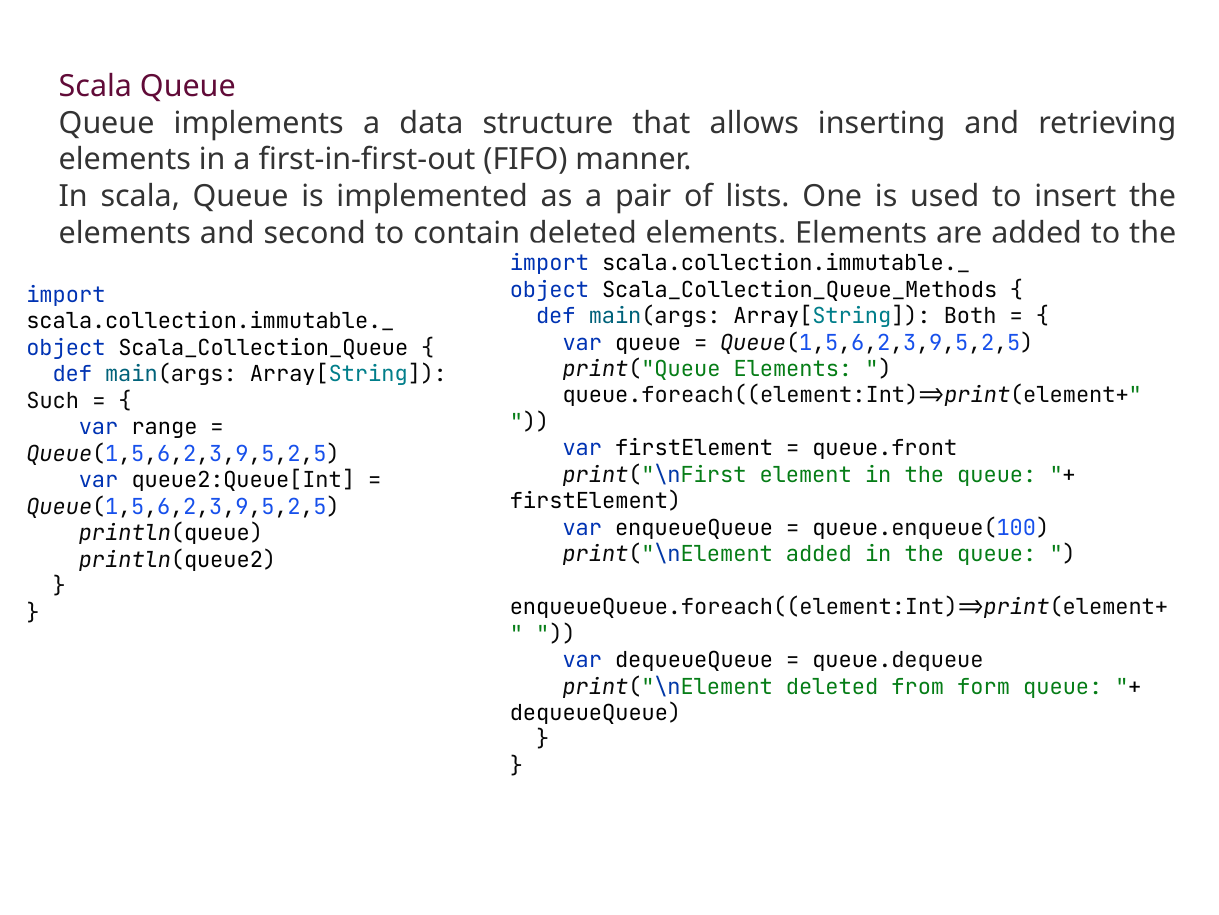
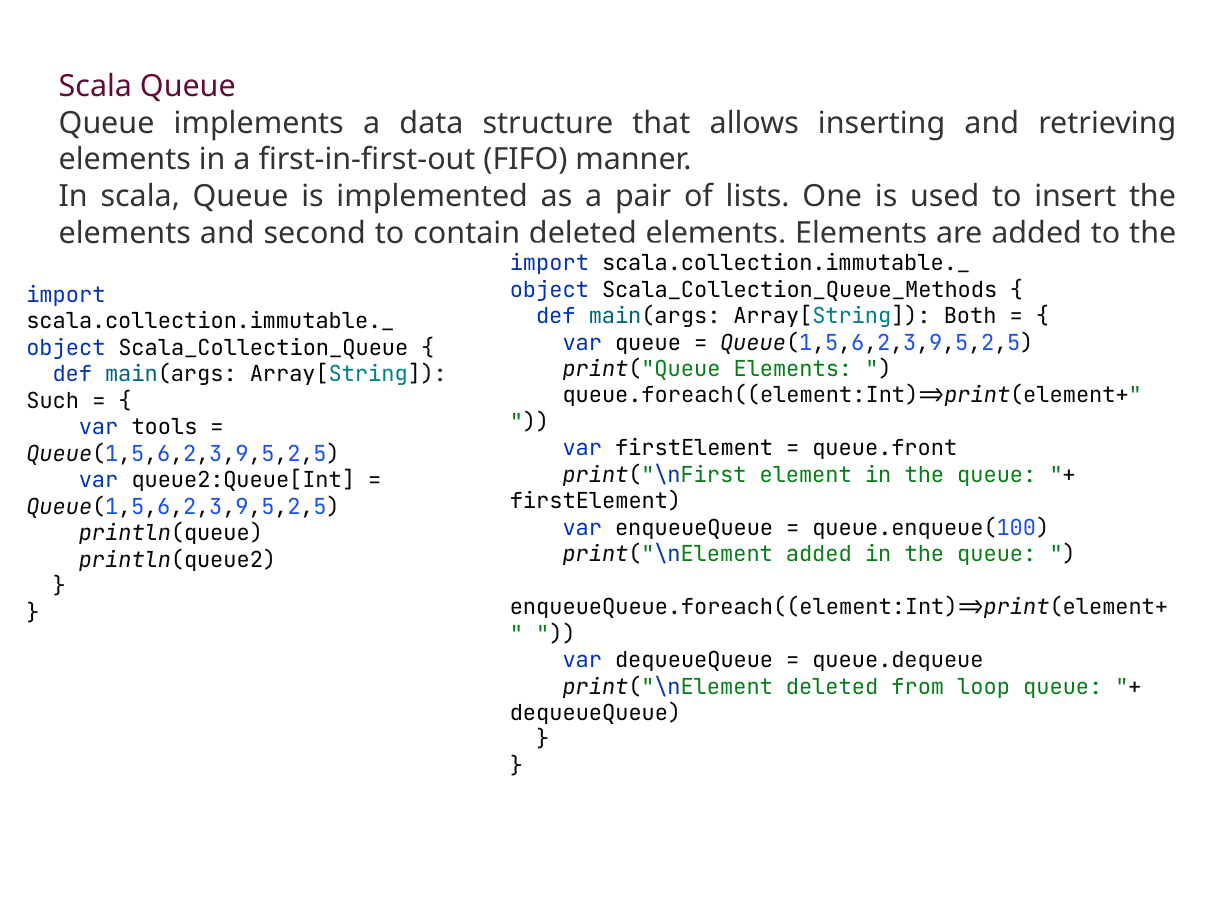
range: range -> tools (165, 427)
form: form -> loop (984, 686)
